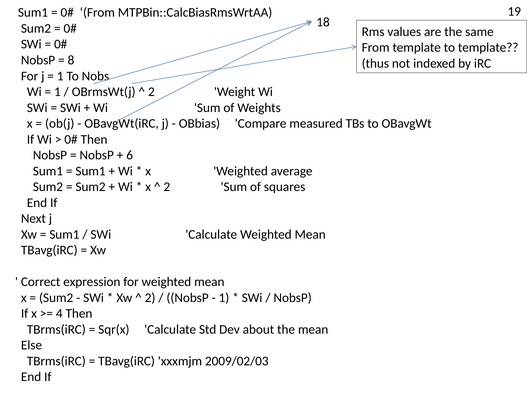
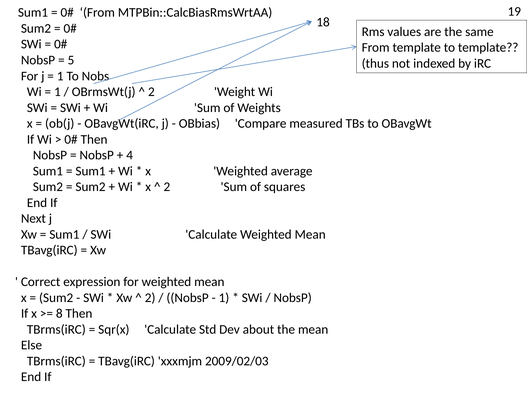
8: 8 -> 5 (71, 60)
6: 6 -> 4 (130, 155)
4: 4 -> 8 (59, 313)
